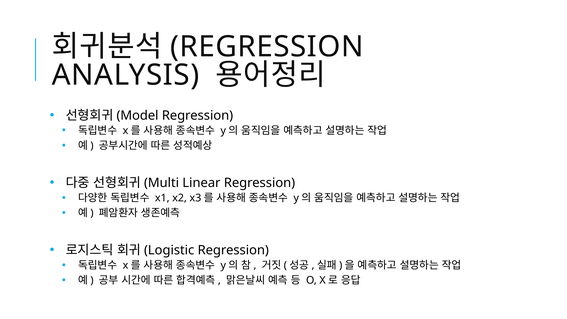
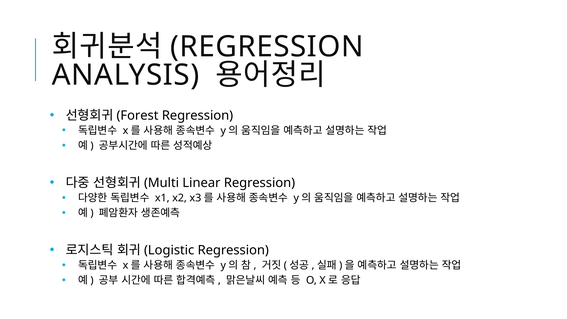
Model: Model -> Forest (137, 115)
